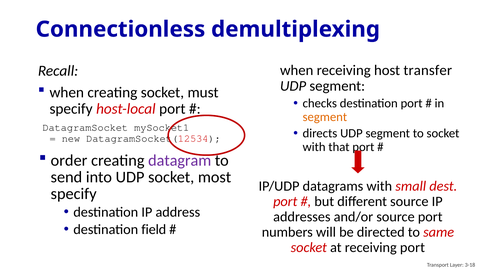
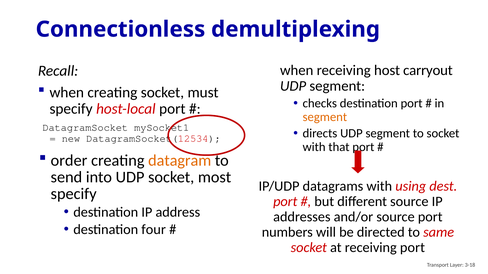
transfer: transfer -> carryout (428, 70)
datagram colour: purple -> orange (180, 161)
small: small -> using (411, 186)
field: field -> four (154, 230)
